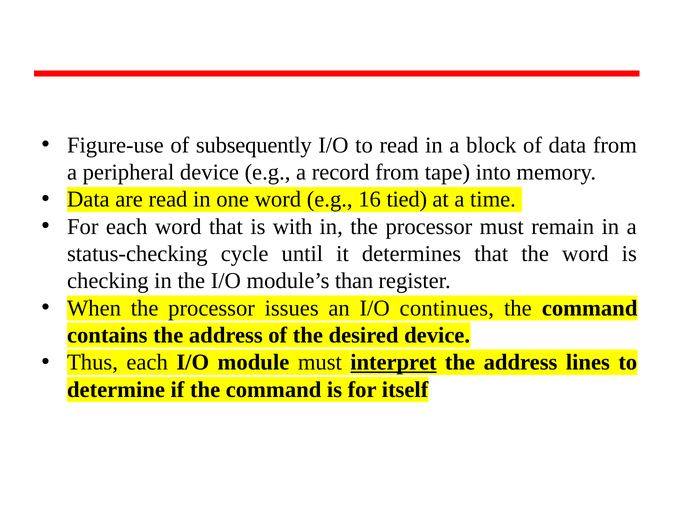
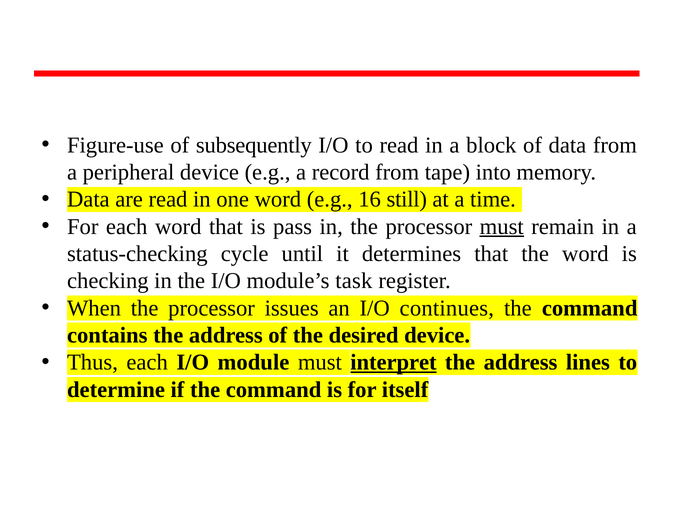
tied: tied -> still (407, 200)
with: with -> pass (293, 227)
must underline: none -> present (502, 227)
than: than -> task (354, 281)
